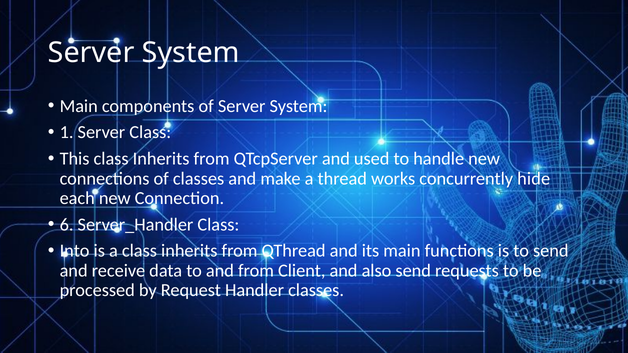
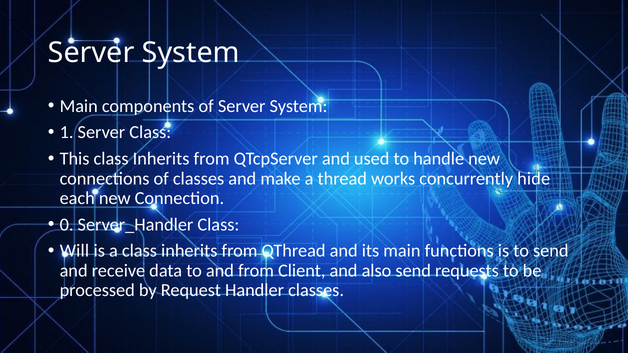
6: 6 -> 0 (67, 225)
Into: Into -> Will (74, 251)
